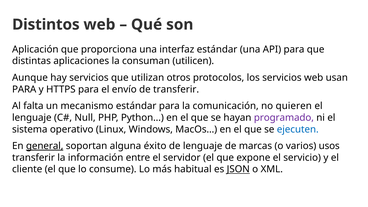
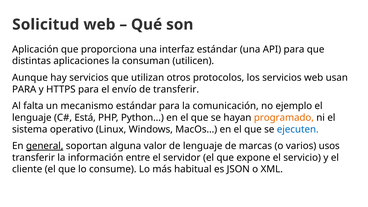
Distintos: Distintos -> Solicitud (46, 25)
quieren: quieren -> ejemplo (294, 106)
Null: Null -> Está (85, 118)
programado colour: purple -> orange (284, 118)
éxito: éxito -> valor (155, 146)
JSON underline: present -> none (238, 169)
